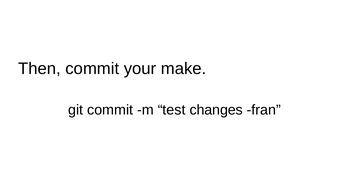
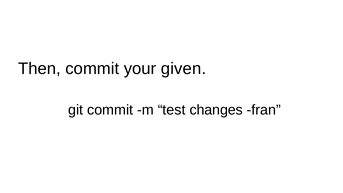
make: make -> given (184, 69)
